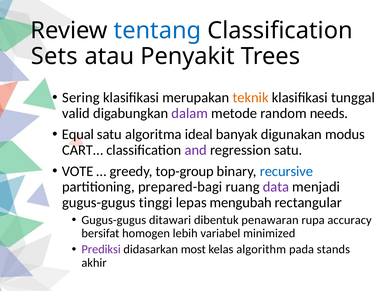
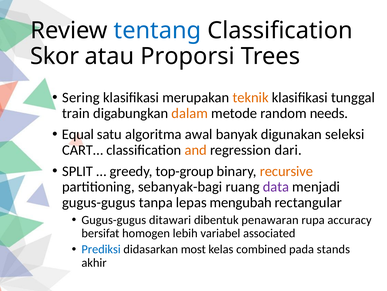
Sets: Sets -> Skor (55, 56)
Penyakit: Penyakit -> Proporsi (188, 56)
valid: valid -> train (76, 113)
dalam colour: purple -> orange (190, 113)
ideal: ideal -> awal (199, 134)
modus: modus -> seleksi (345, 134)
and colour: purple -> orange (196, 150)
regression satu: satu -> dari (288, 150)
VOTE: VOTE -> SPLIT (78, 171)
recursive colour: blue -> orange (286, 171)
prepared-bagi: prepared-bagi -> sebanyak-bagi (180, 186)
tinggi: tinggi -> tanpa (156, 202)
minimized: minimized -> associated (269, 233)
Prediksi colour: purple -> blue (101, 249)
algorithm: algorithm -> combined (261, 249)
